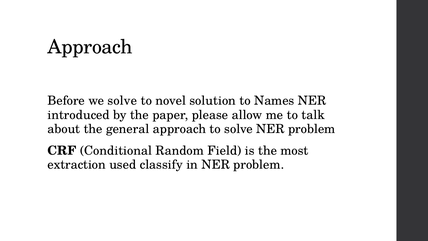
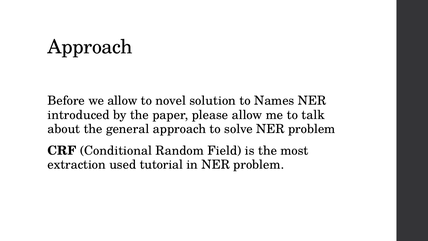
we solve: solve -> allow (122, 101)
classify: classify -> tutorial (161, 165)
